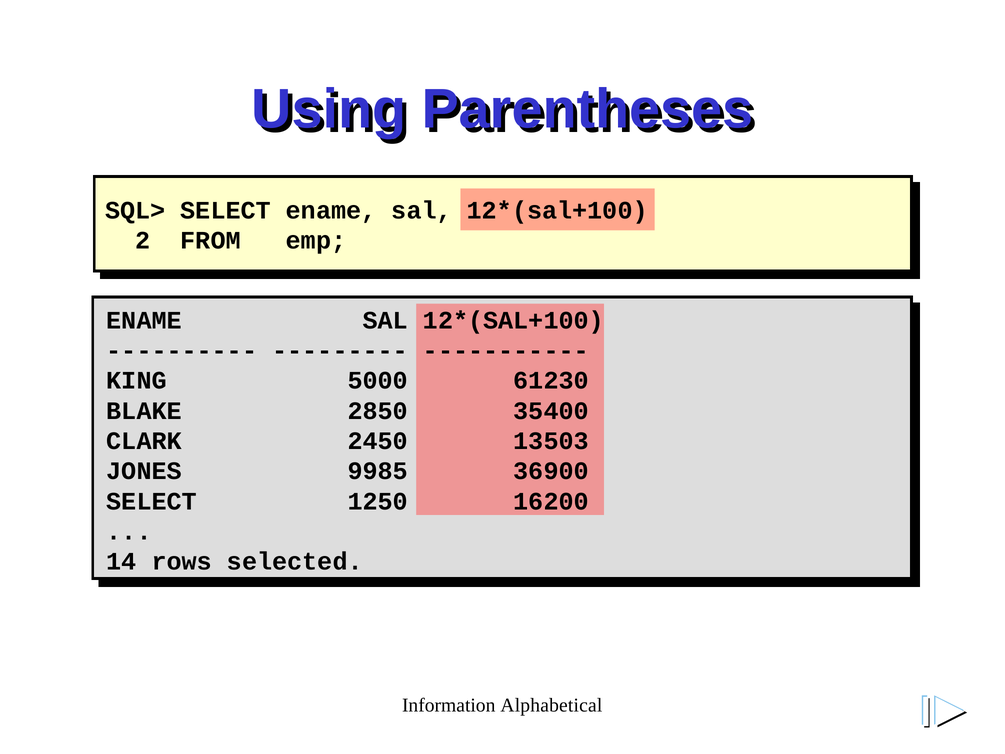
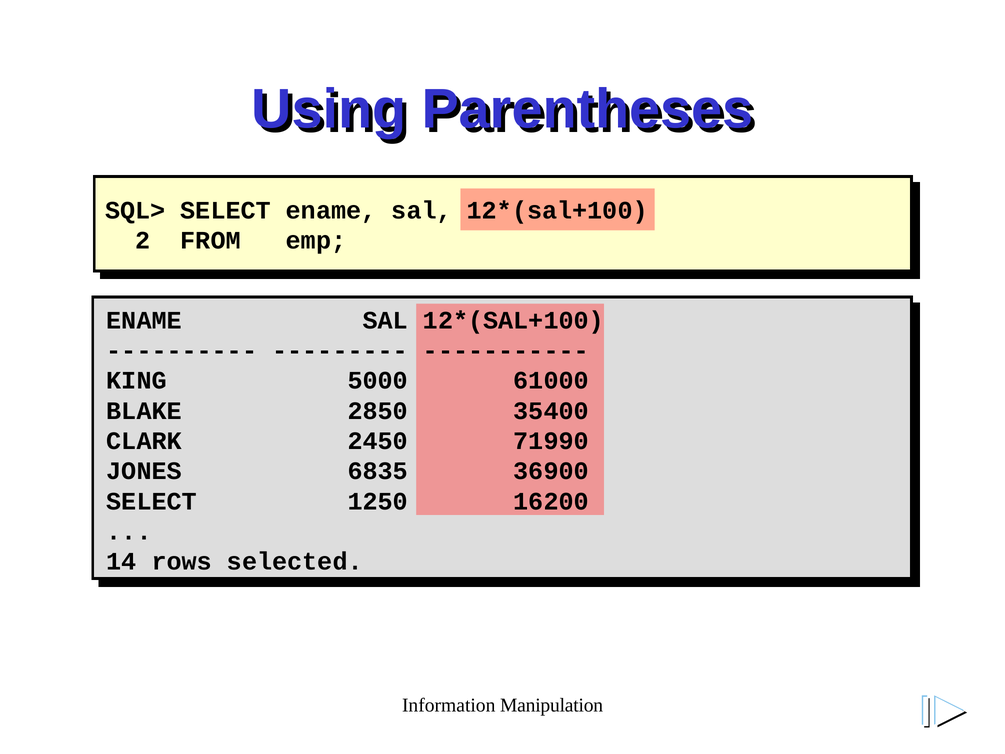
61230: 61230 -> 61000 (551, 381)
13503: 13503 -> 71990 (551, 441)
9985: 9985 -> 6835 (378, 471)
Alphabetical: Alphabetical -> Manipulation (552, 705)
